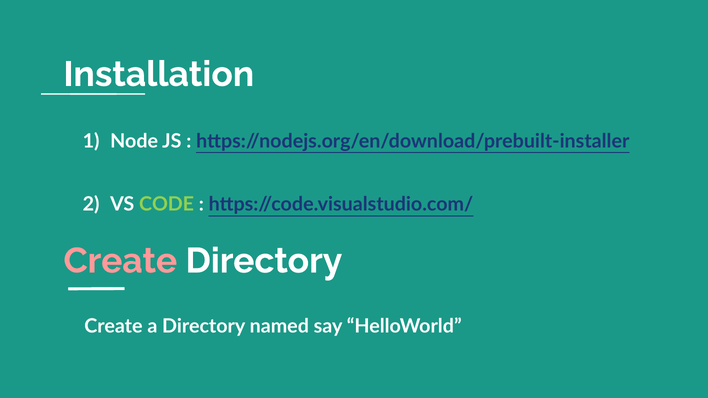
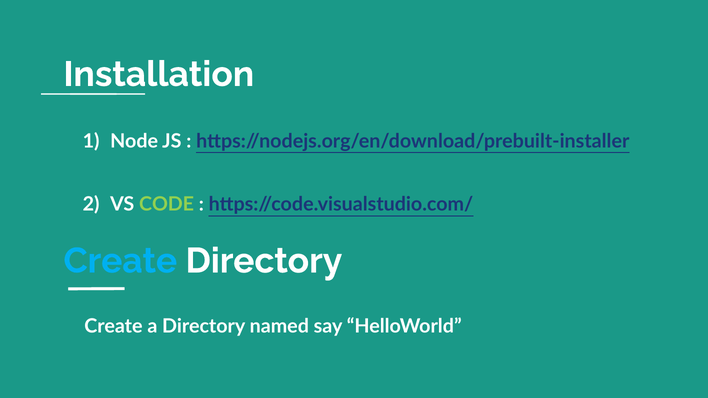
Create colour: pink -> light blue (120, 261)
